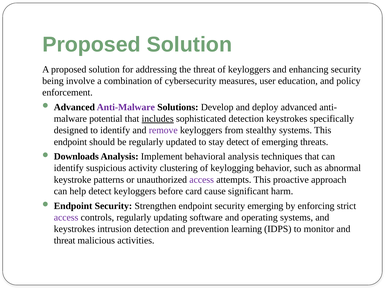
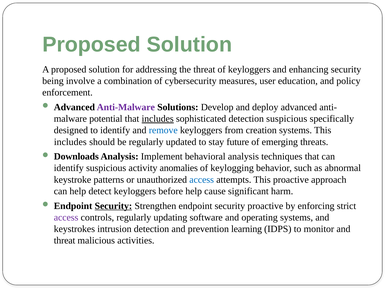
detection keystrokes: keystrokes -> suspicious (287, 119)
remove colour: purple -> blue (163, 130)
stealthy: stealthy -> creation (261, 130)
endpoint: endpoint -> includes (70, 142)
stay detect: detect -> future (238, 142)
clustering: clustering -> anomalies (179, 168)
access colour: purple -> blue (202, 179)
before card: card -> help (194, 191)
Security underline: none -> present (113, 206)
security emerging: emerging -> proactive (265, 206)
